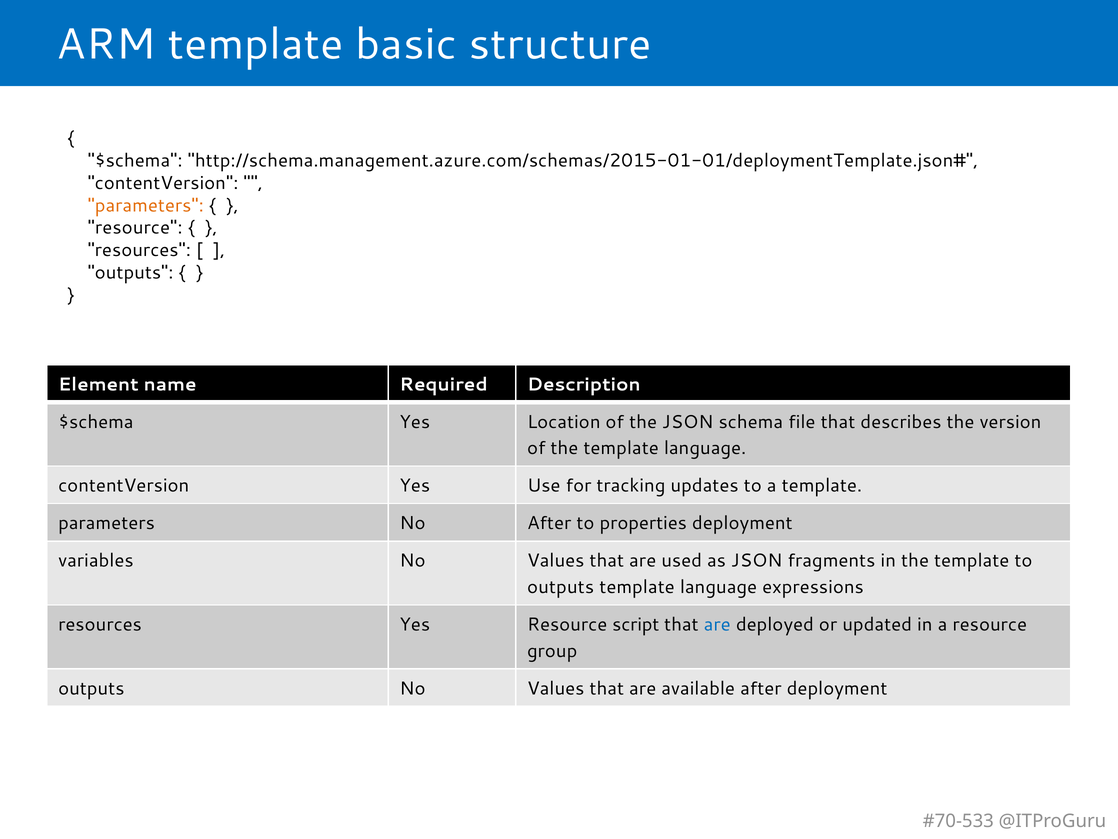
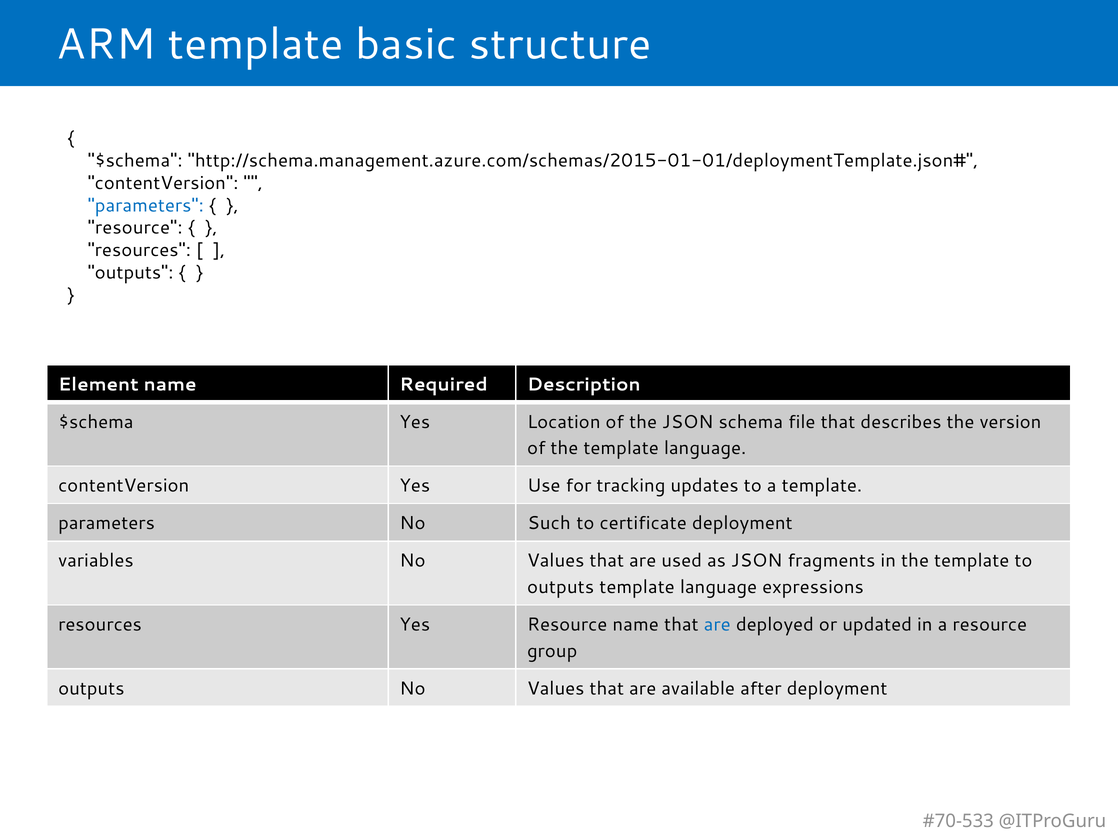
parameters colour: orange -> blue (146, 205)
No After: After -> Such (549, 523)
properties: properties -> certificate (643, 523)
Resource script: script -> name (636, 624)
